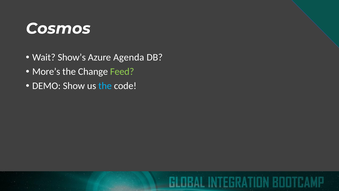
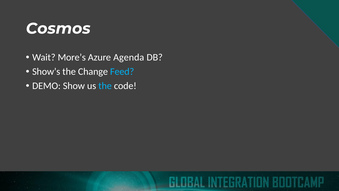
Show’s: Show’s -> More’s (72, 57)
More’s: More’s -> Show’s (46, 72)
Feed colour: light green -> light blue (122, 72)
